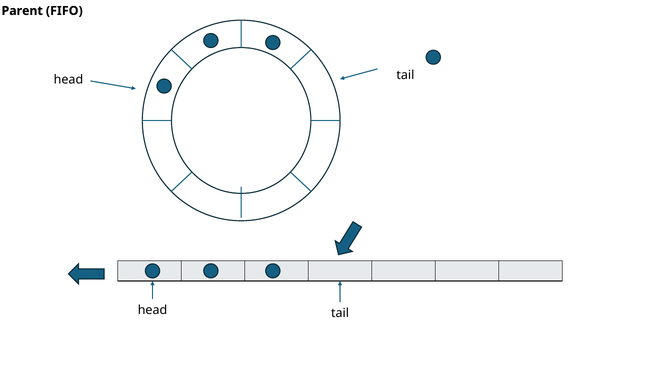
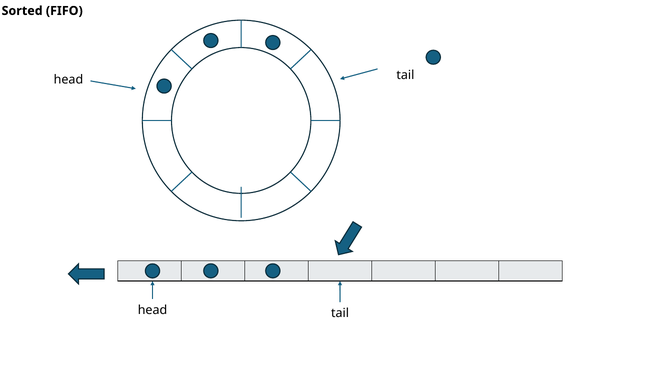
Parent: Parent -> Sorted (22, 11)
